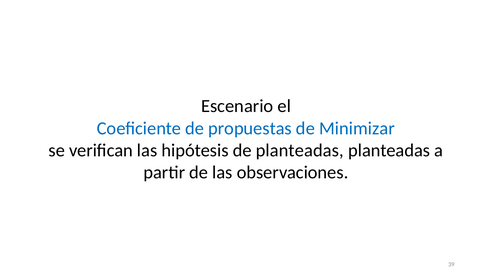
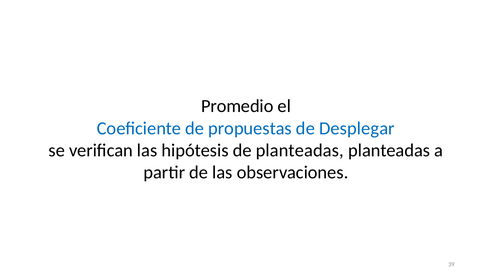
Escenario: Escenario -> Promedio (237, 106)
Minimizar: Minimizar -> Desplegar (357, 128)
